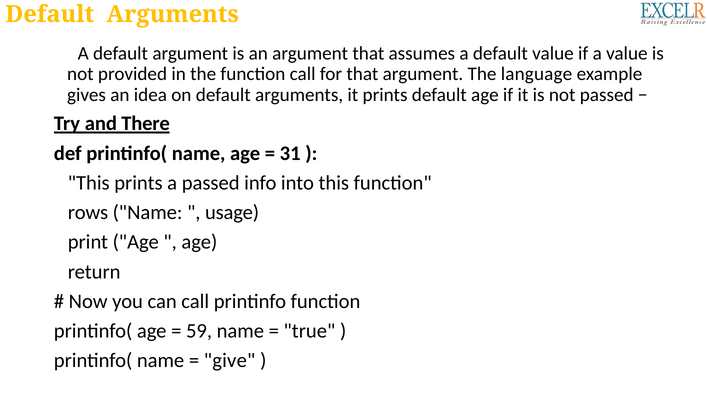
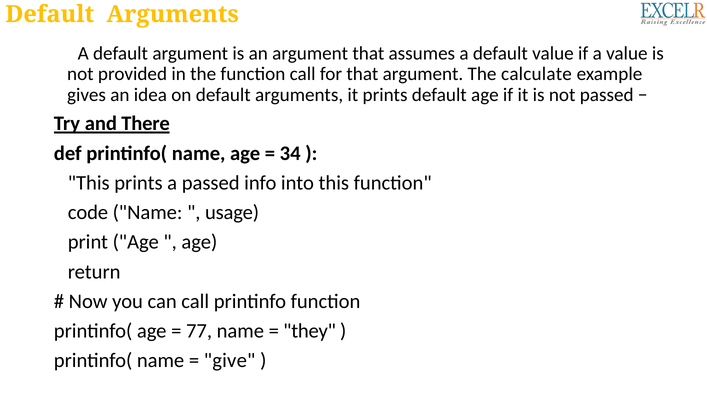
language: language -> calculate (536, 74)
31: 31 -> 34 (290, 153)
rows: rows -> code (88, 212)
59: 59 -> 77 (199, 331)
true: true -> they (310, 331)
